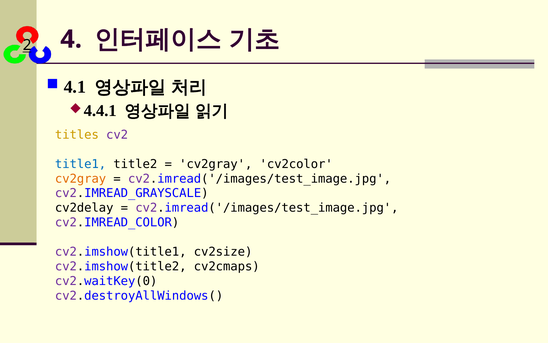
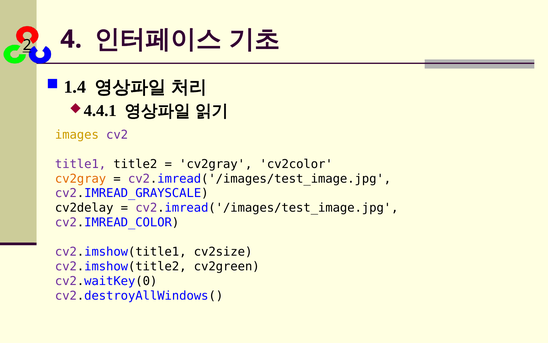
4.1: 4.1 -> 1.4 (75, 87)
titles: titles -> images (77, 135)
title1 colour: blue -> purple (81, 164)
cv2cmaps: cv2cmaps -> cv2green (227, 266)
